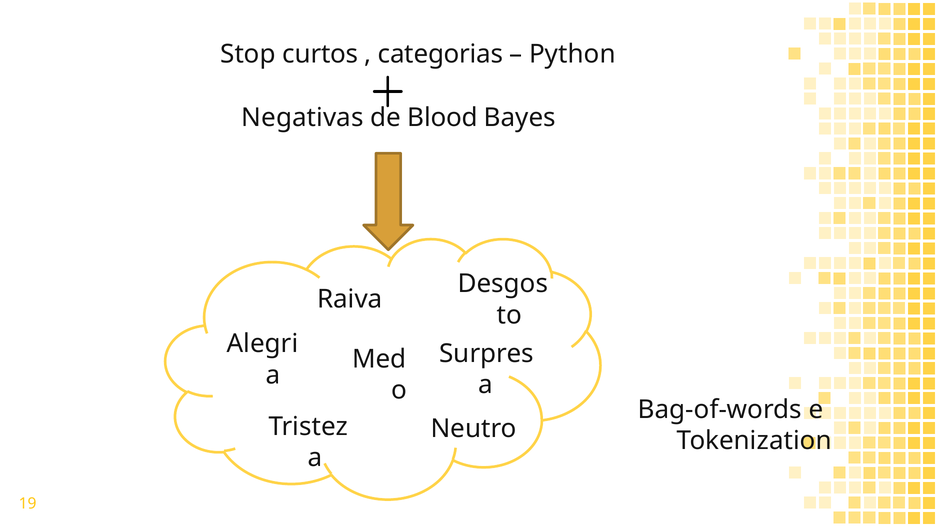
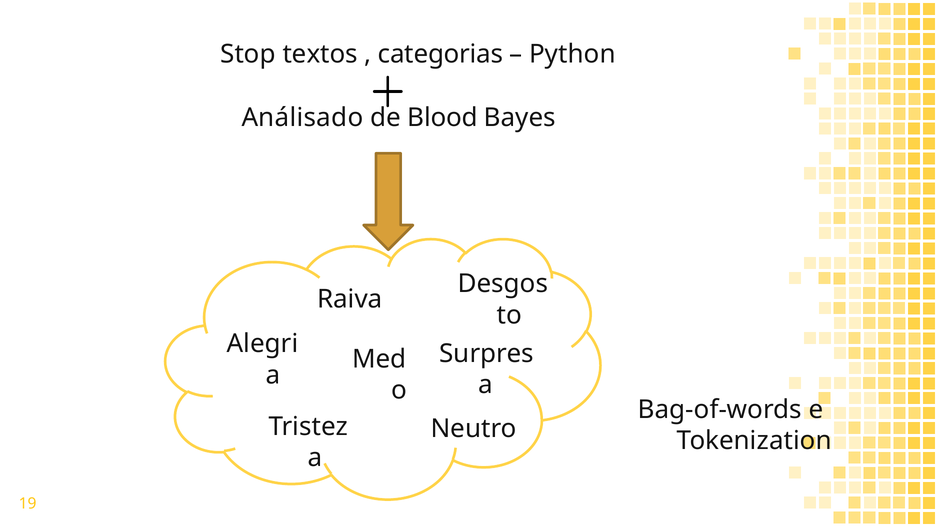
curtos: curtos -> textos (320, 54)
Negativas: Negativas -> Análisado (302, 118)
